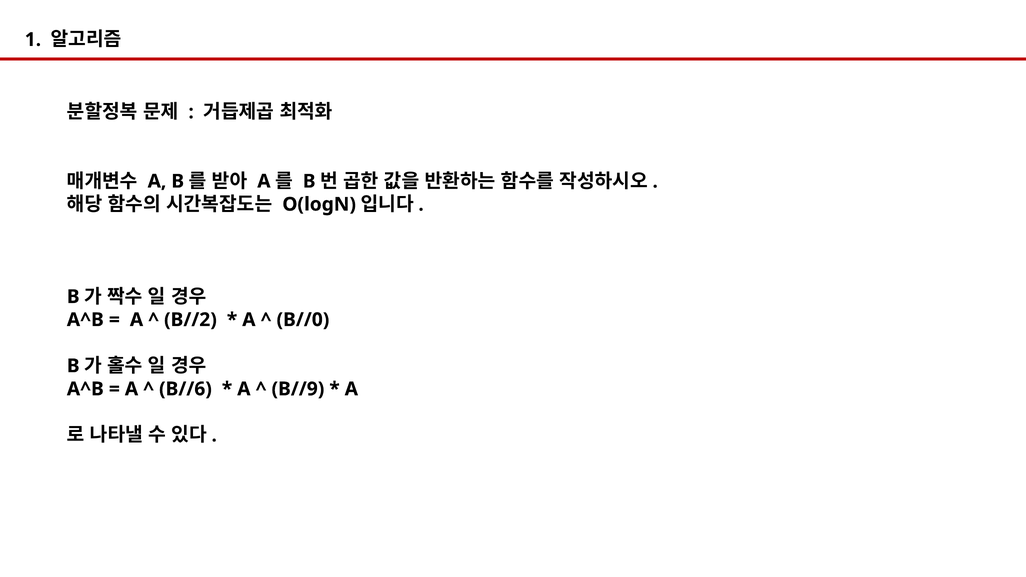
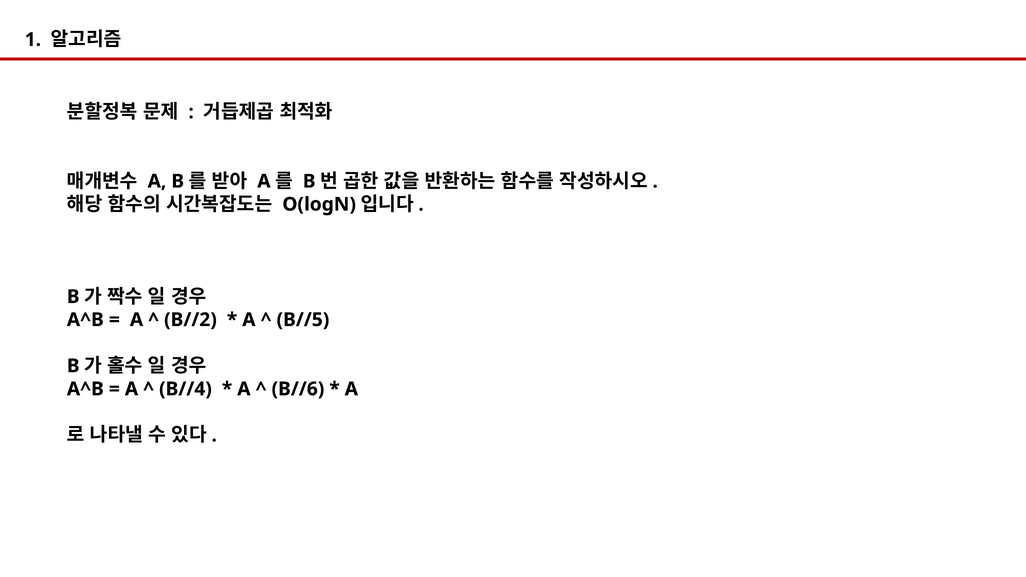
B//0: B//0 -> B//5 (303, 320)
B//6: B//6 -> B//4 (185, 389)
B//9: B//9 -> B//6 (298, 389)
